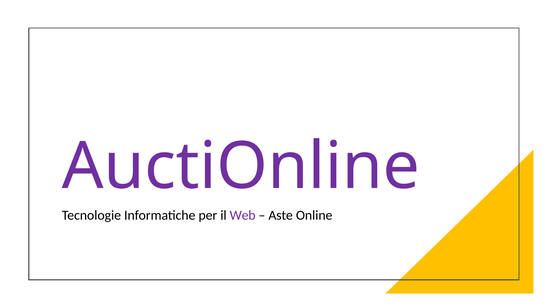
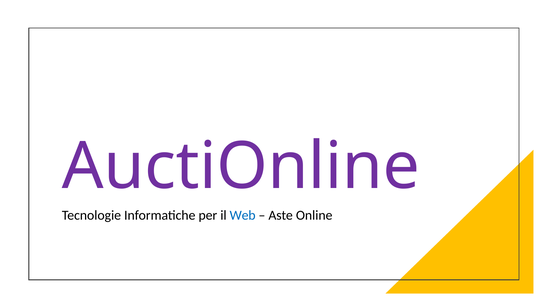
Web colour: purple -> blue (243, 215)
